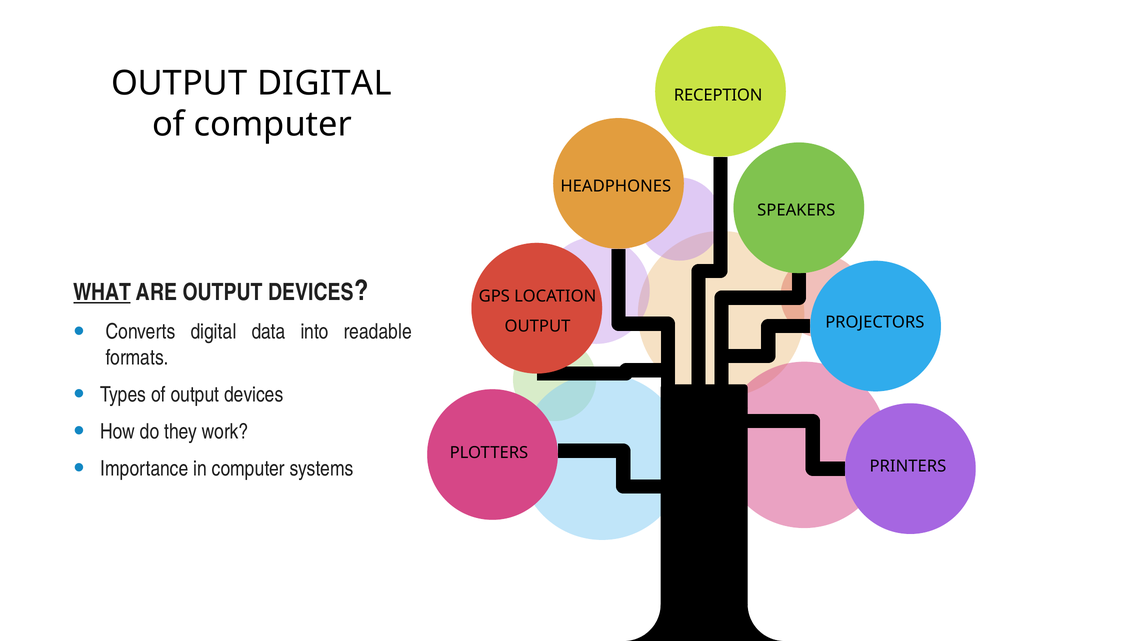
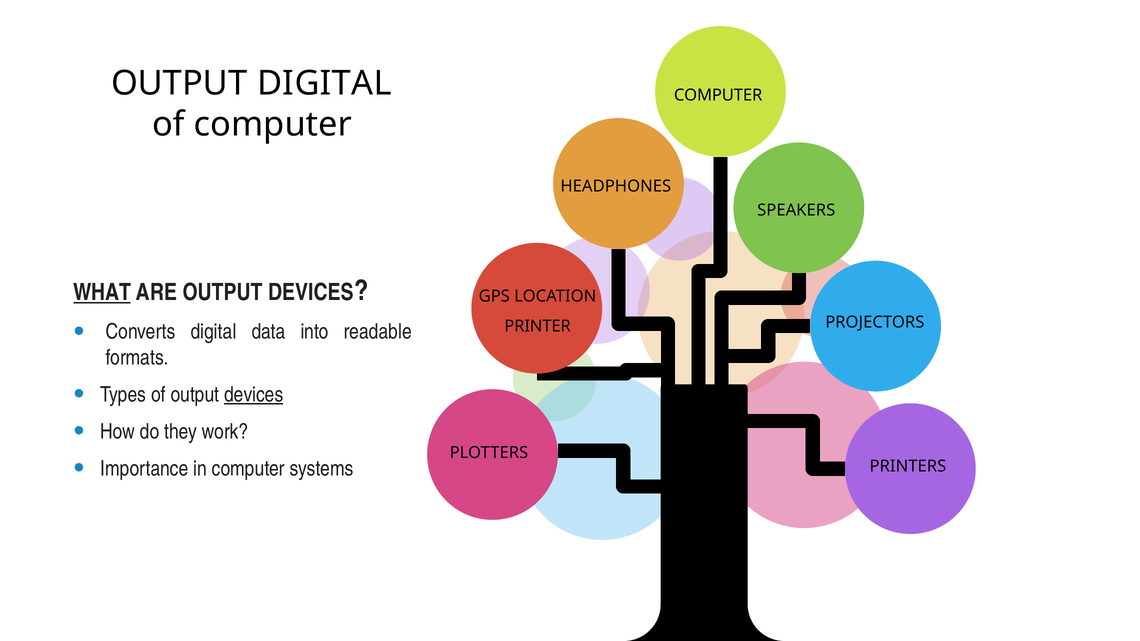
RECEPTION: RECEPTION -> COMPUTER (718, 96)
OUTPUT: OUTPUT -> PRINTER (538, 327)
devices underline: none -> present (254, 395)
